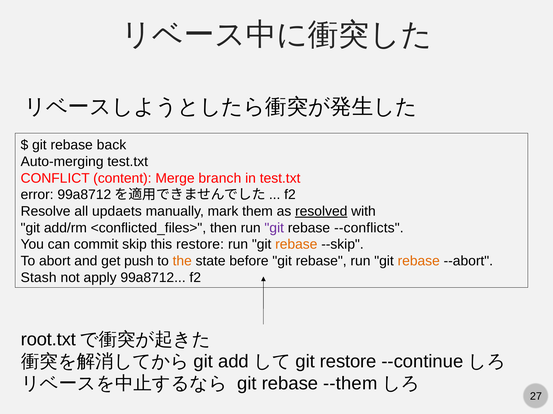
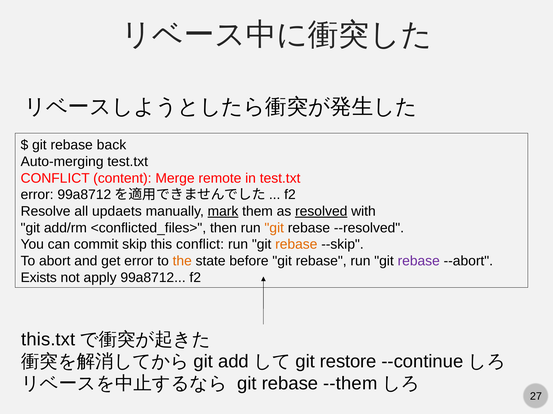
branch: branch -> remote (220, 178)
mark underline: none -> present (223, 212)
git colour: purple -> orange (274, 228)
--conflicts: --conflicts -> --resolved (369, 228)
this restore: restore -> conflict (200, 245)
get push: push -> error (139, 261)
rebase colour: orange -> purple (419, 261)
Stash: Stash -> Exists (39, 278)
root.txt: root.txt -> this.txt (48, 340)
